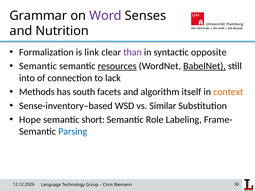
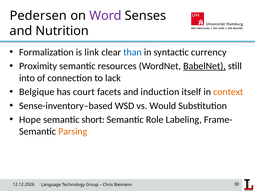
Grammar: Grammar -> Pedersen (38, 16)
than colour: purple -> blue (132, 52)
opposite: opposite -> currency (209, 52)
Semantic: Semantic -> Proximity (38, 66)
resources underline: present -> none (117, 66)
Methods: Methods -> Belgique (37, 92)
south: south -> court (84, 92)
algorithm: algorithm -> induction (160, 92)
Similar: Similar -> Would (163, 106)
Parsing colour: blue -> orange (73, 132)
